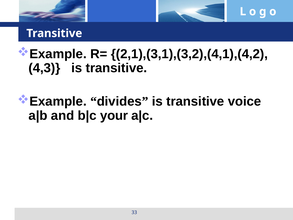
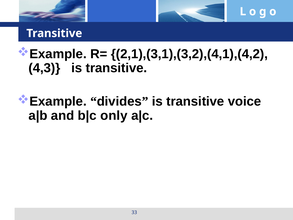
your: your -> only (114, 115)
